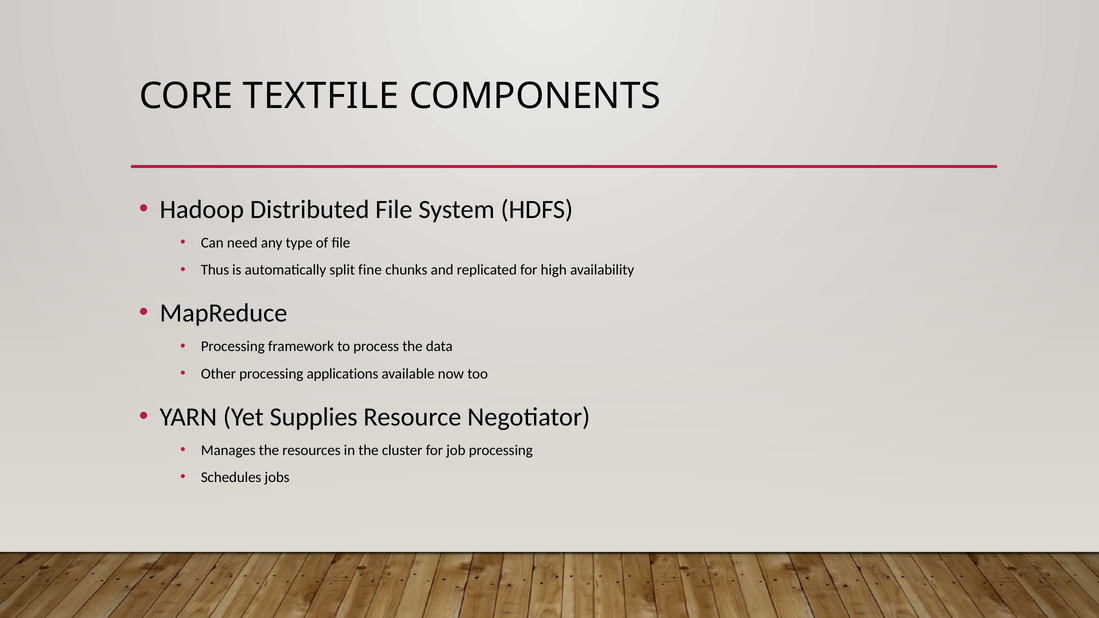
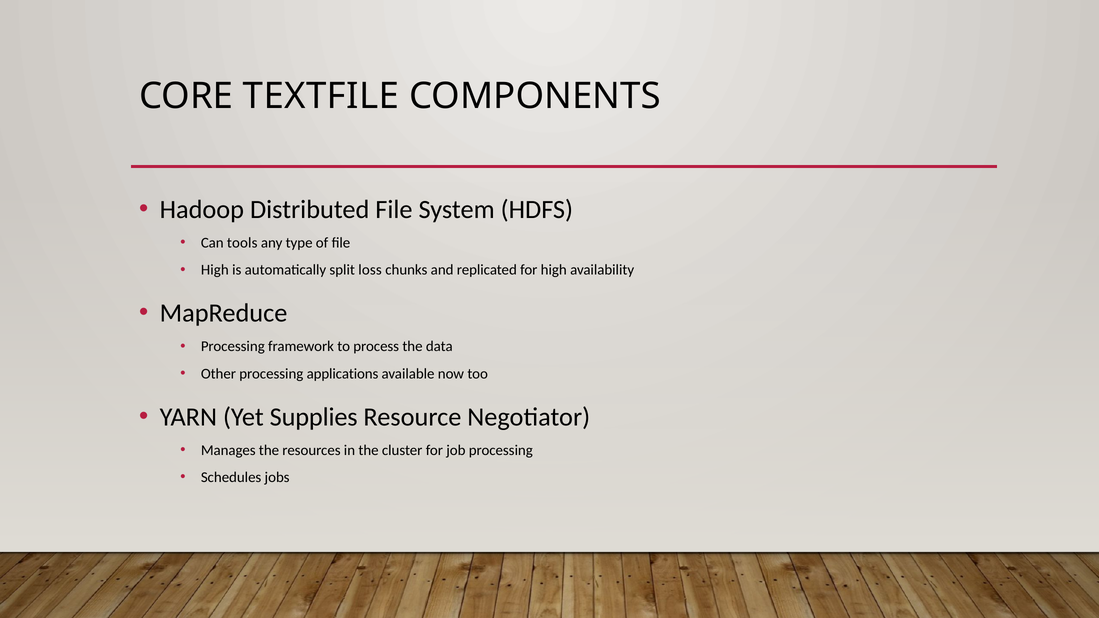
need: need -> tools (242, 243)
Thus: Thus -> High (215, 270)
fine: fine -> loss (370, 270)
